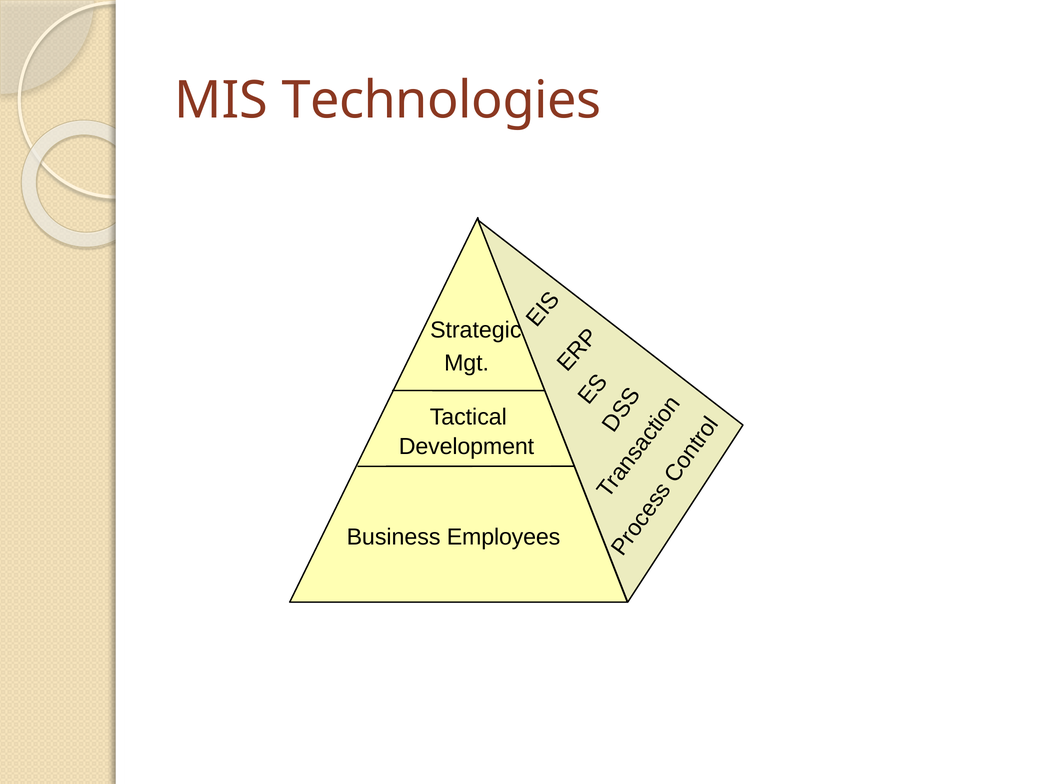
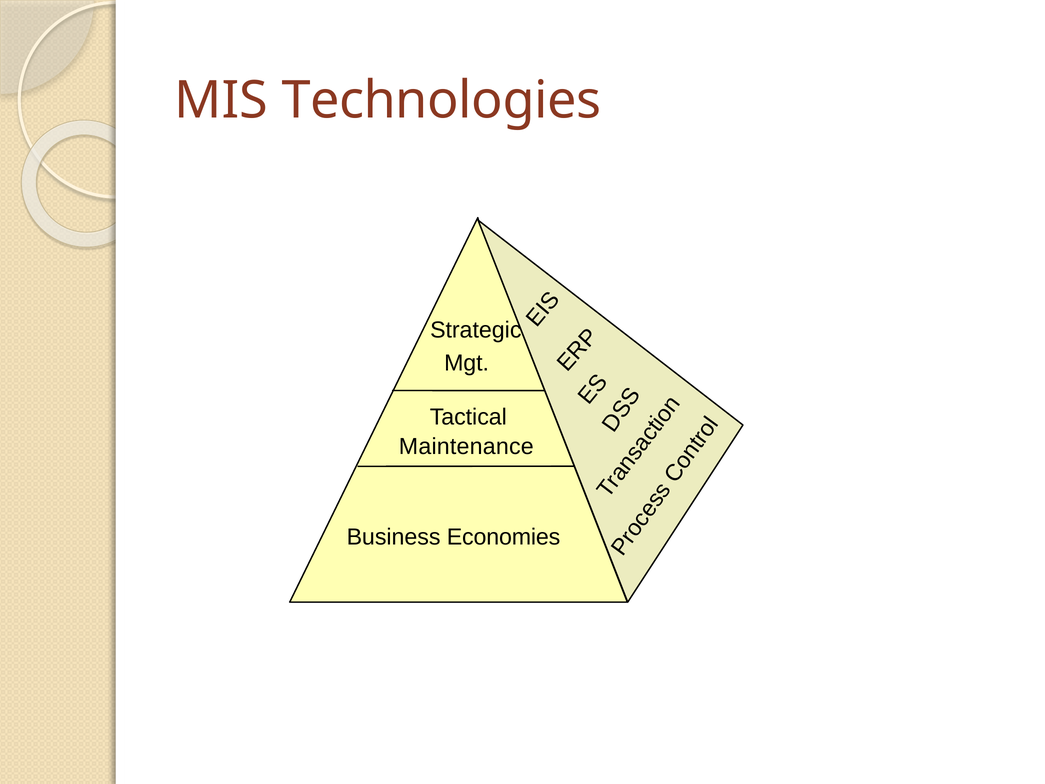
Development: Development -> Maintenance (466, 446)
Employees: Employees -> Economies (504, 537)
